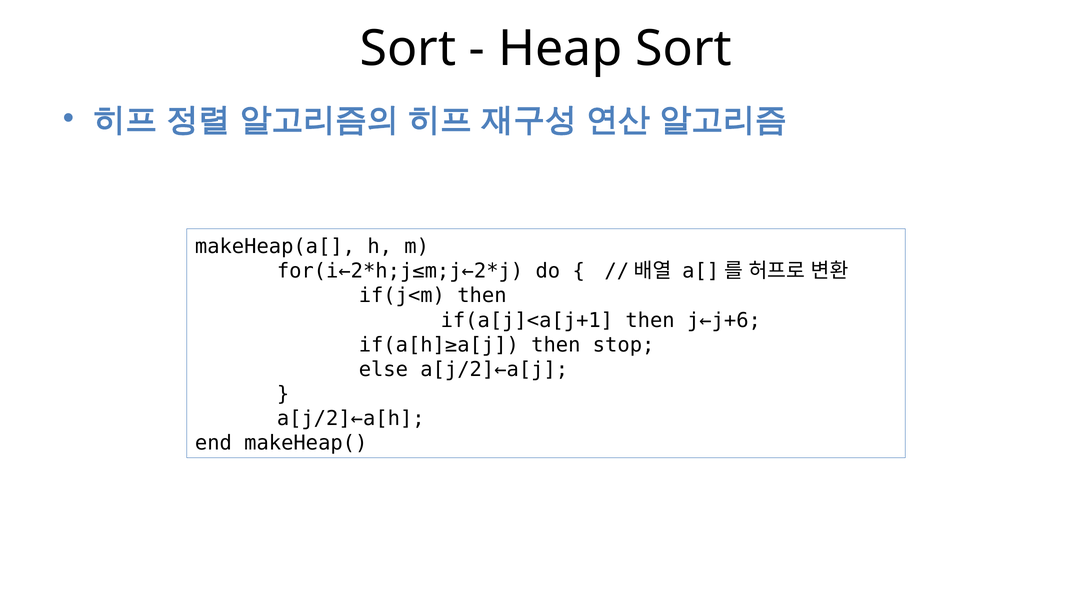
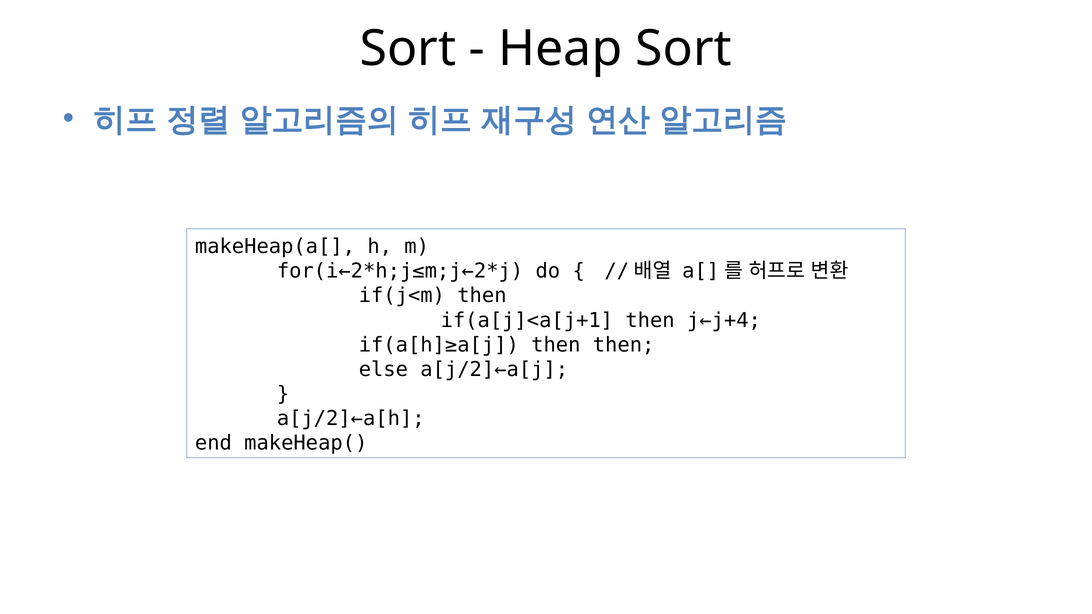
j←j+6: j←j+6 -> j←j+4 (724, 320)
then stop: stop -> then (624, 345)
